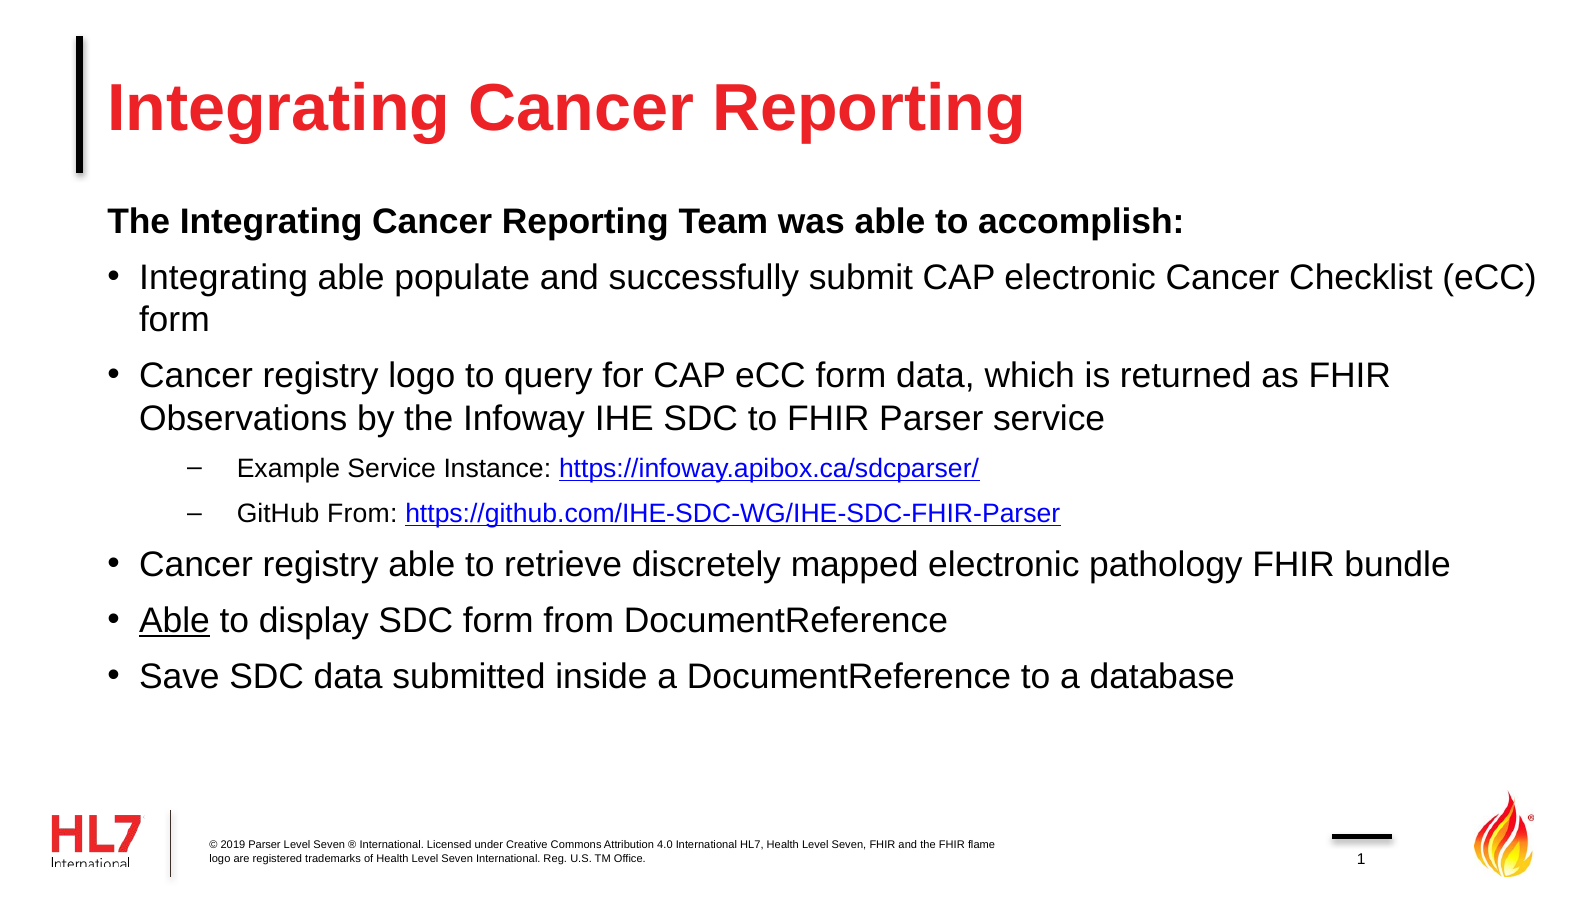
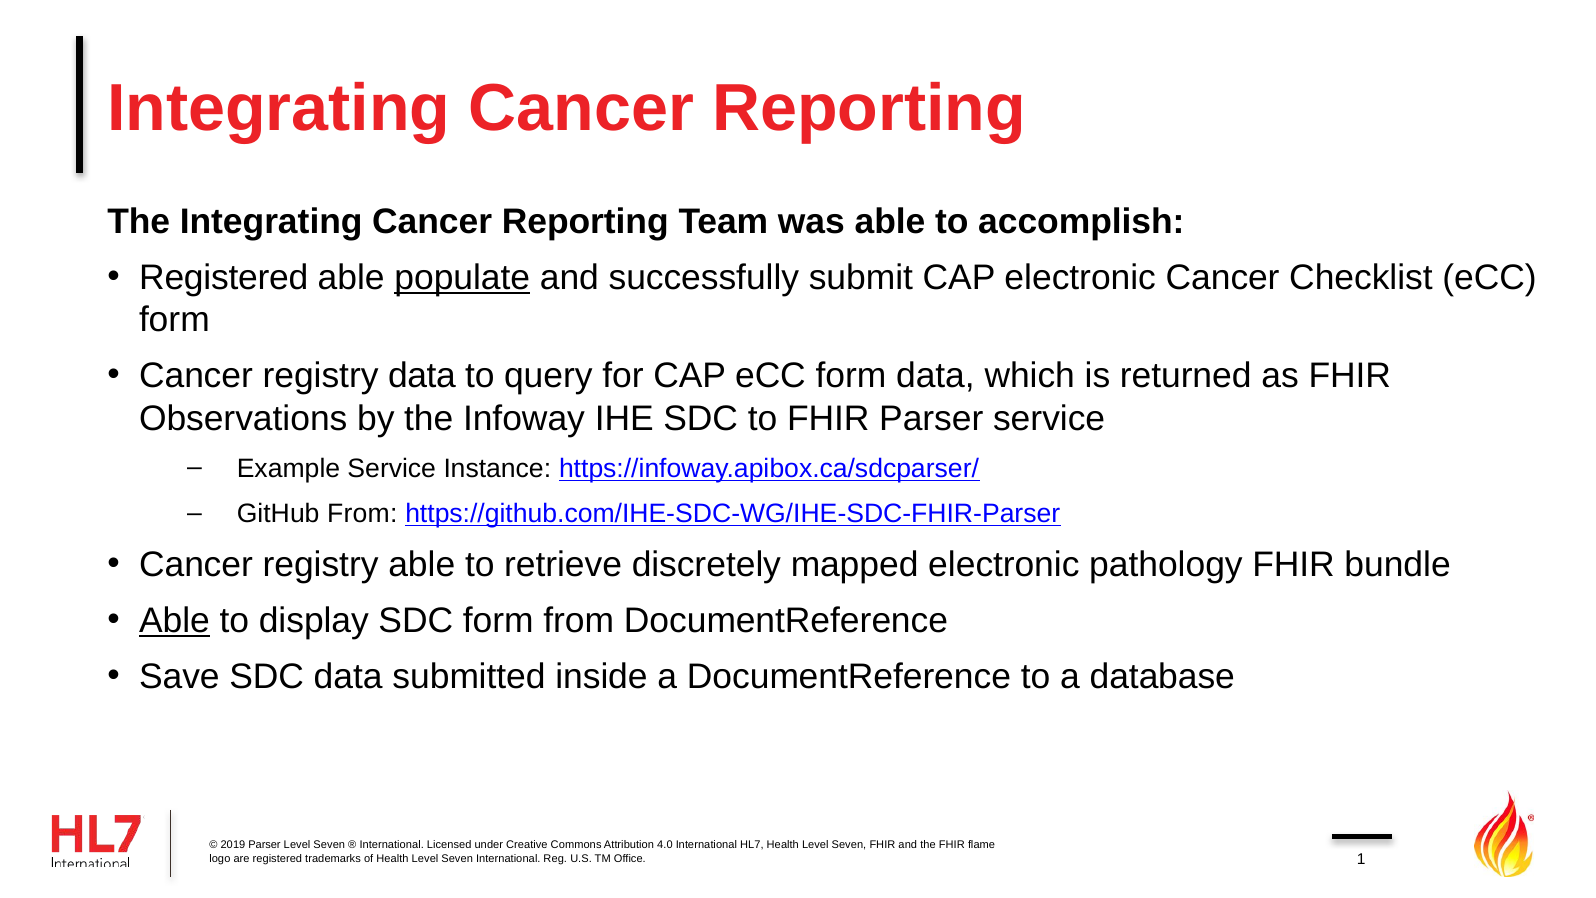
Integrating: Integrating -> Registered (224, 278)
populate underline: none -> present (462, 278)
registry logo: logo -> data (422, 376)
